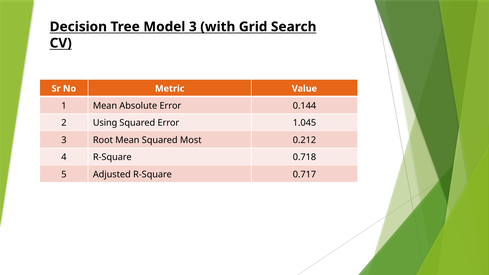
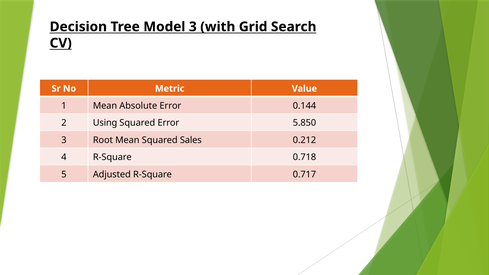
1.045: 1.045 -> 5.850 (304, 123)
Most: Most -> Sales (191, 140)
